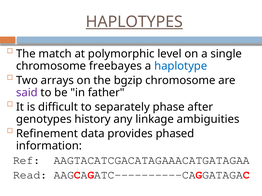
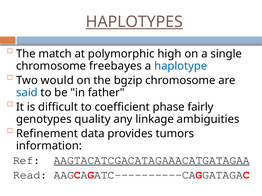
level: level -> high (169, 54)
arrays: arrays -> would (57, 81)
said colour: purple -> blue (27, 93)
separately: separately -> coefficient (122, 107)
after: after -> fairly (200, 107)
history: history -> quality (93, 120)
phased: phased -> tumors (175, 134)
AAGTACATCGACATAGAAACATGATAGAA underline: none -> present (152, 161)
